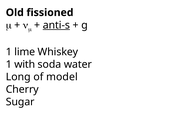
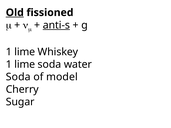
Old underline: none -> present (15, 13)
with: with -> lime (25, 64)
Long: Long -> Soda (18, 77)
